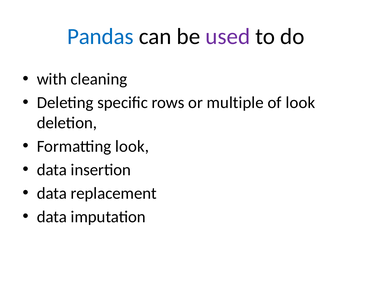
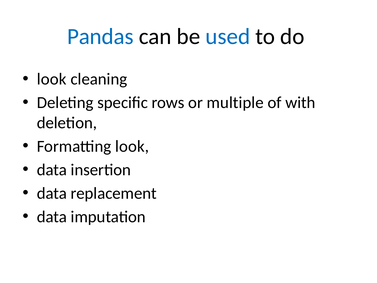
used colour: purple -> blue (228, 36)
with: with -> look (52, 79)
of look: look -> with (300, 103)
